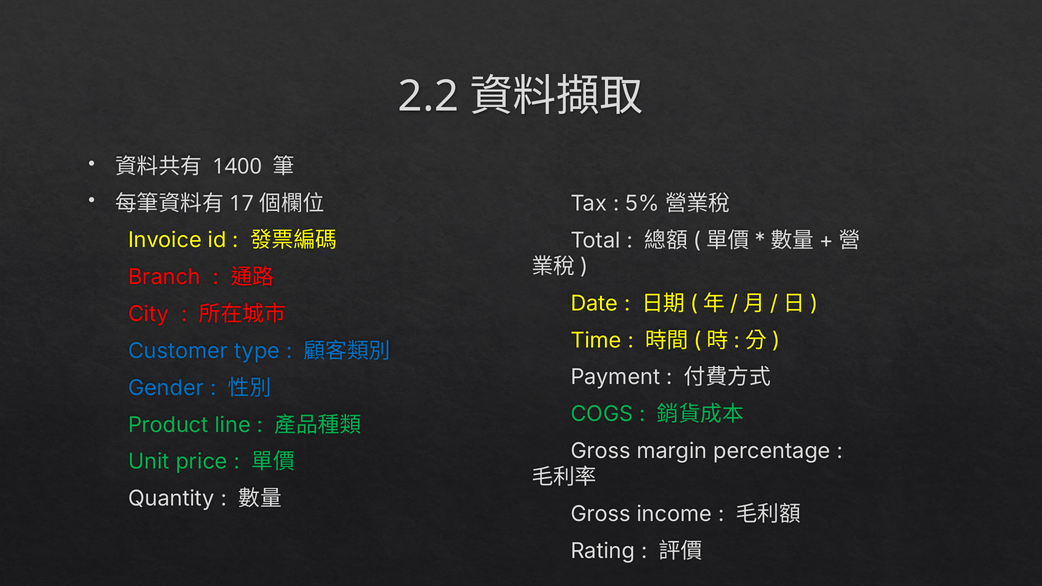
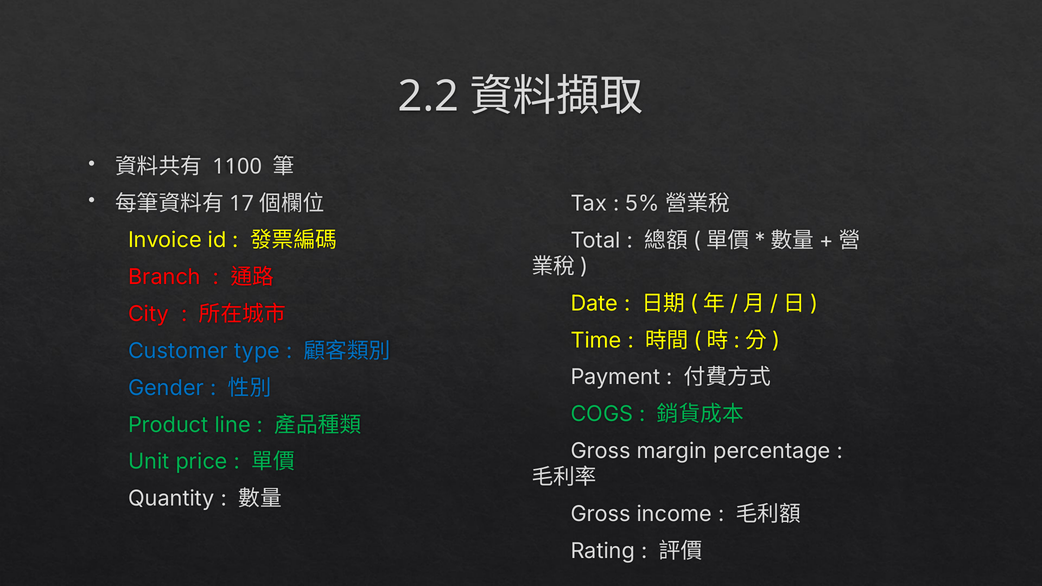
1400: 1400 -> 1100 (237, 167)
